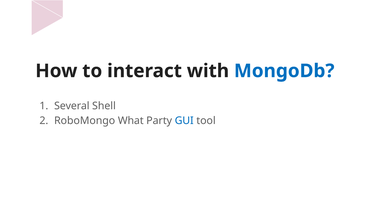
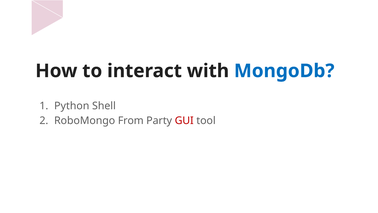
Several: Several -> Python (72, 106)
What: What -> From (131, 120)
GUI colour: blue -> red (184, 120)
